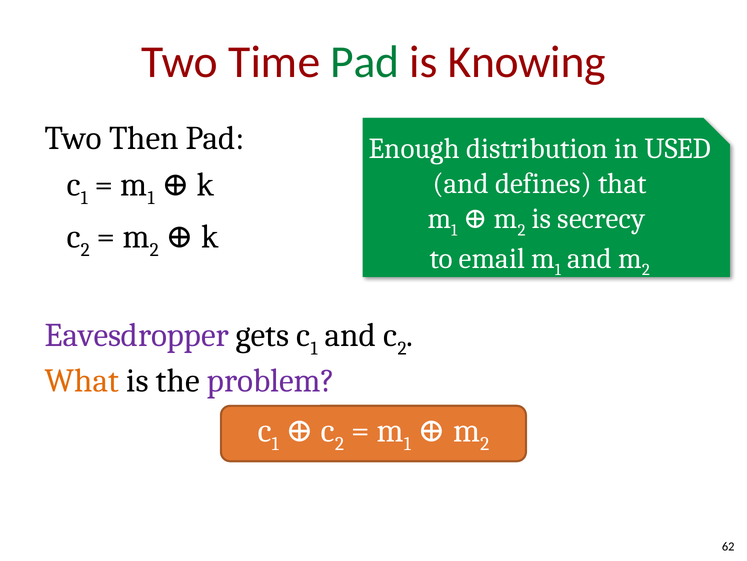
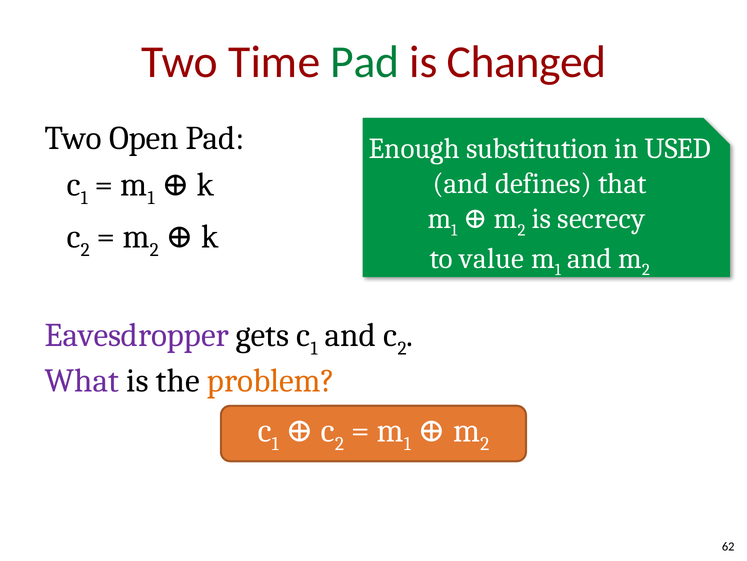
Knowing: Knowing -> Changed (527, 62)
Then: Then -> Open (144, 138)
distribution: distribution -> substitution (537, 149)
email: email -> value (492, 258)
What colour: orange -> purple (82, 380)
problem colour: purple -> orange (271, 380)
